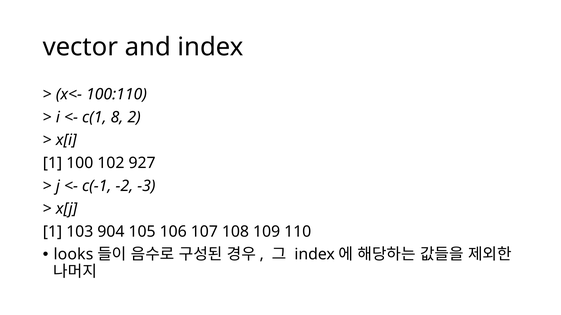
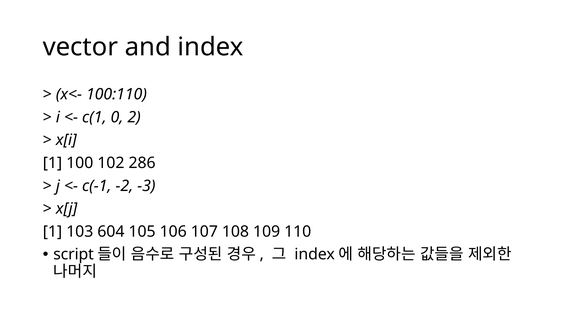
8: 8 -> 0 (117, 117)
927: 927 -> 286 (142, 163)
904: 904 -> 604 (111, 232)
looks: looks -> script (74, 255)
